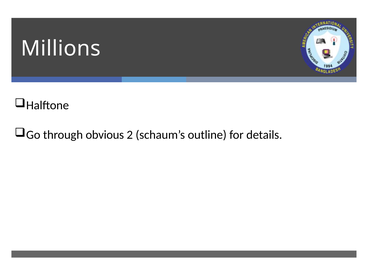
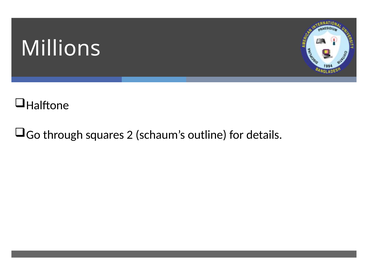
obvious: obvious -> squares (105, 135)
